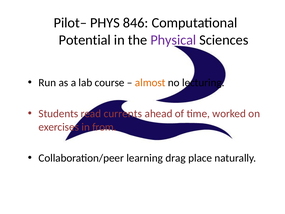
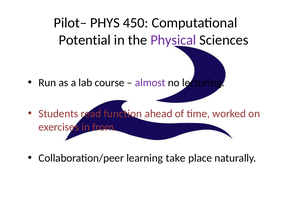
846: 846 -> 450 (136, 23)
almost colour: orange -> purple (150, 82)
currents: currents -> function (123, 114)
drag: drag -> take (176, 158)
